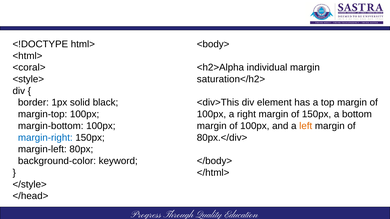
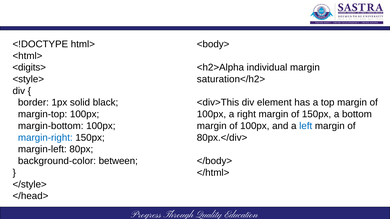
<coral>: <coral> -> <digits> (29, 68)
left colour: orange -> blue (306, 126)
keyword: keyword -> between (118, 161)
